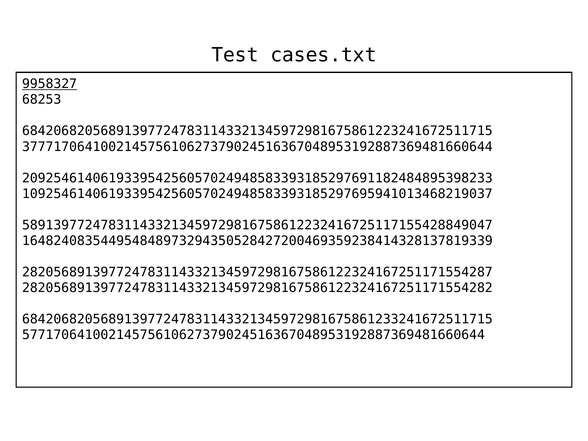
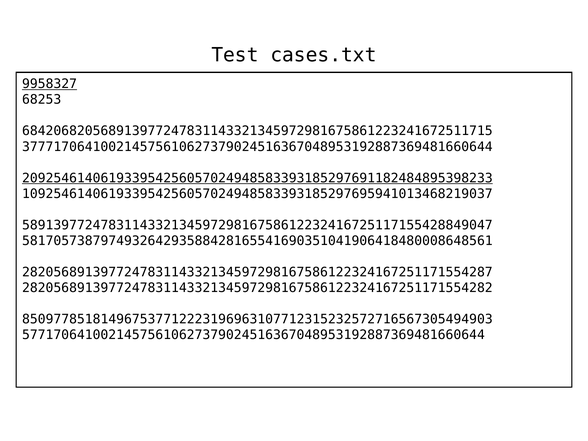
209254614061933954256057024948583393185297691182484895398233 underline: none -> present (257, 178)
164824083544954848973294350528427200469359238414328137819339: 164824083544954848973294350528427200469359238414328137819339 -> 581705738797493264293588428165541690351041906418480008648561 (257, 241)
684206820568913977247831143321345972981675861233241672511715: 684206820568913977247831143321345972981675861233241672511715 -> 850977851814967537712223196963107712315232572716567305494903 (257, 319)
